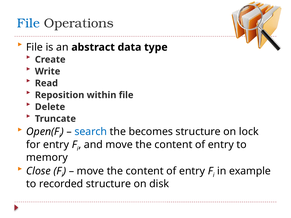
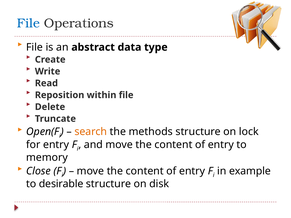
search colour: blue -> orange (91, 132)
becomes: becomes -> methods (151, 132)
recorded: recorded -> desirable (61, 184)
